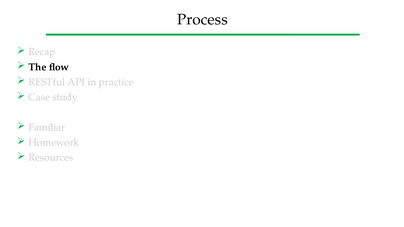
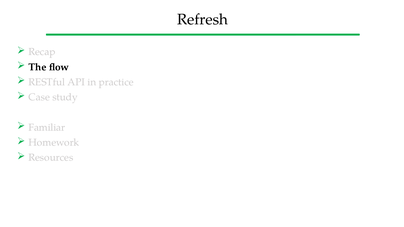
Process: Process -> Refresh (203, 20)
